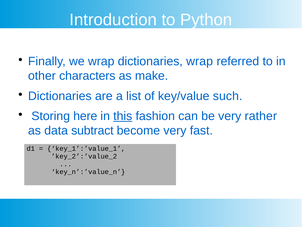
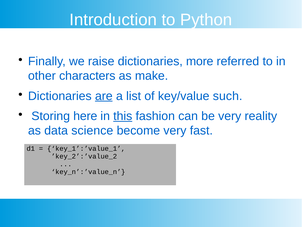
we wrap: wrap -> raise (101, 61)
dictionaries wrap: wrap -> more (200, 61)
are underline: none -> present (104, 96)
rather: rather -> reality (261, 116)
subtract: subtract -> science (92, 130)
